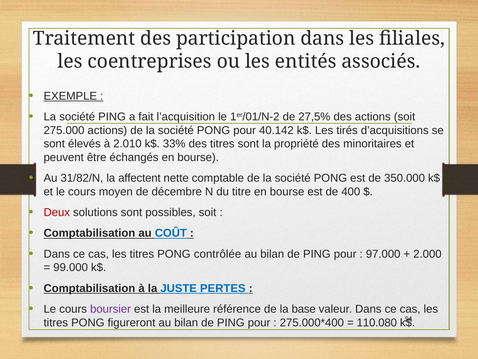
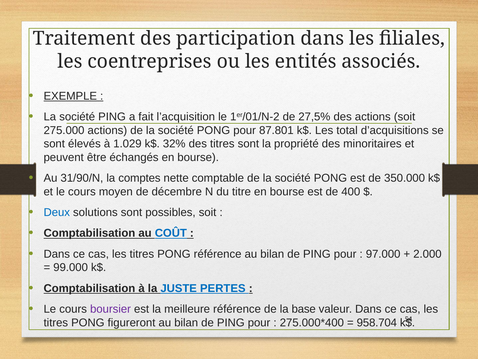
40.142: 40.142 -> 87.801 (276, 130)
tirés: tirés -> total (347, 130)
2.010: 2.010 -> 1.029 (127, 144)
33%: 33% -> 32% (174, 144)
31/82/N: 31/82/N -> 31/90/N (82, 178)
affectent: affectent -> comptes (139, 178)
Deux colour: red -> blue (57, 212)
PONG contrôlée: contrôlée -> référence (218, 254)
110.080: 110.080 -> 958.704 (377, 322)
